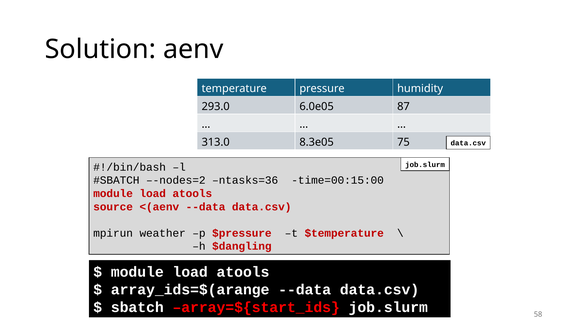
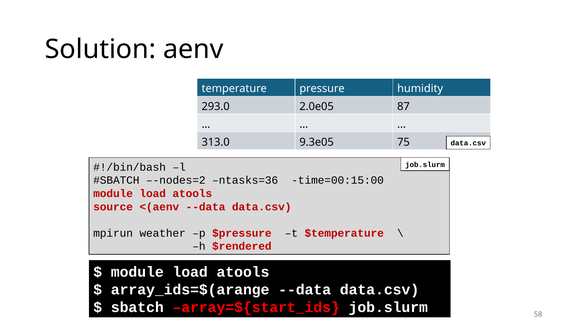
6.0e05: 6.0e05 -> 2.0e05 (317, 107)
8.3e05: 8.3e05 -> 9.3e05 (317, 142)
$dangling: $dangling -> $rendered (242, 246)
